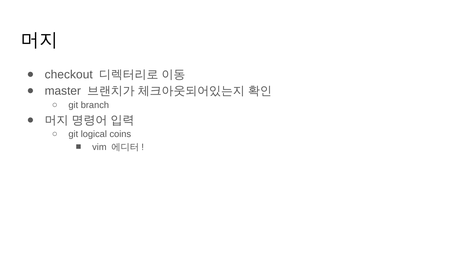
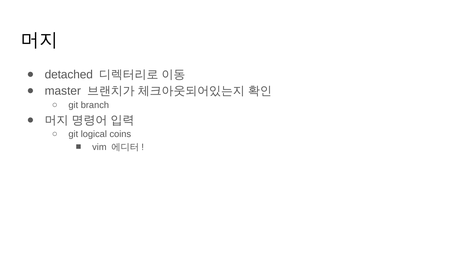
checkout: checkout -> detached (69, 75)
